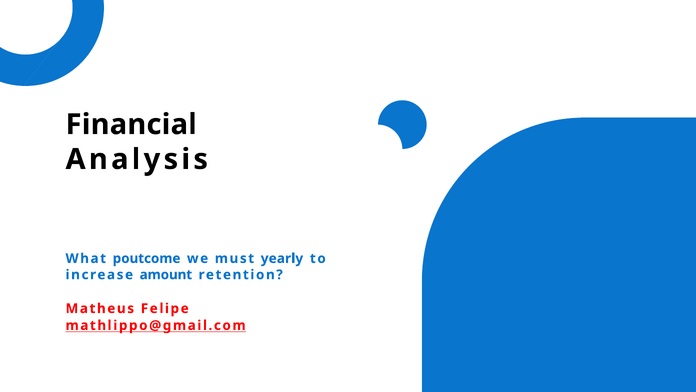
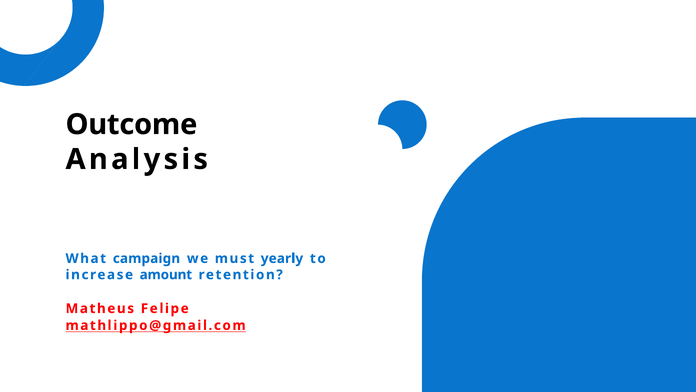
Financial: Financial -> Outcome (131, 124)
poutcome: poutcome -> campaign (146, 258)
